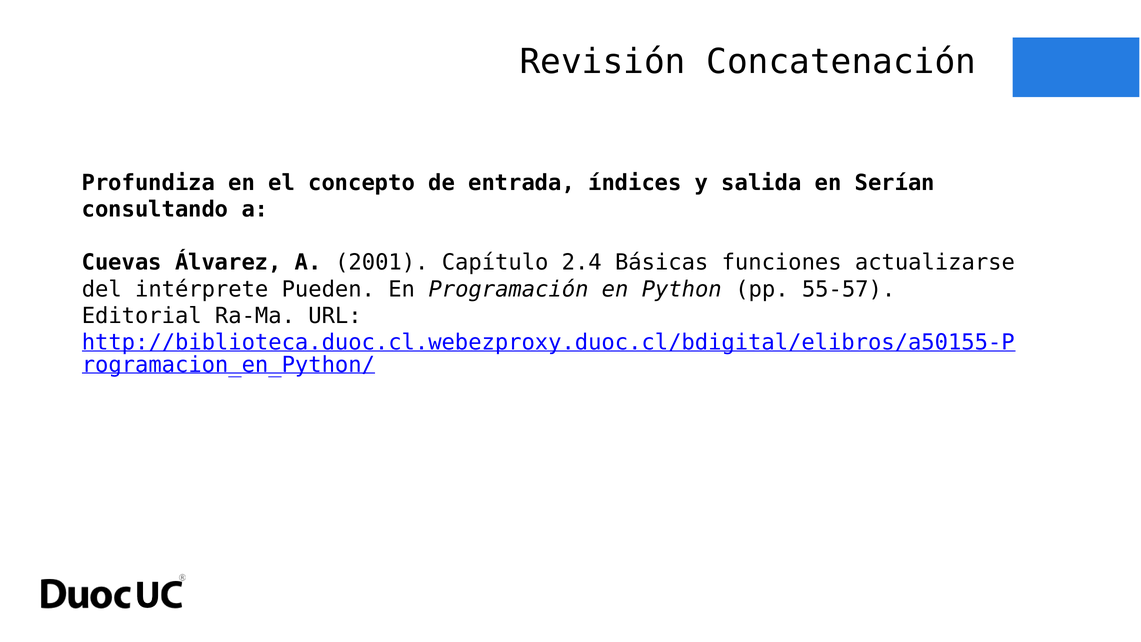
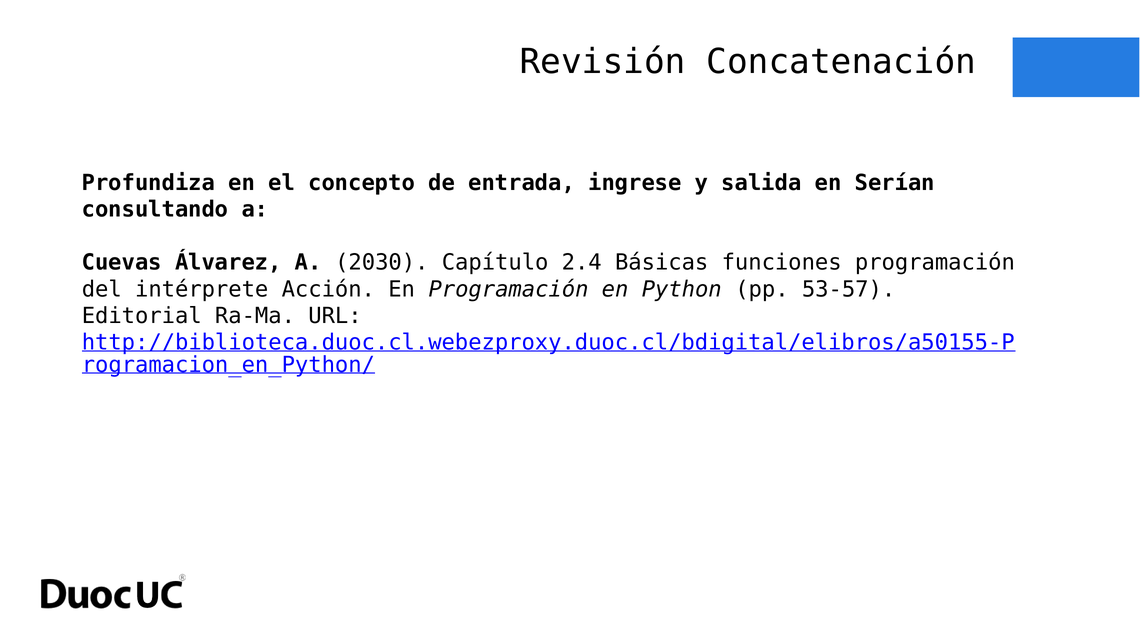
índices: índices -> ingrese (635, 183)
2001: 2001 -> 2030 (382, 263)
funciones actualizarse: actualizarse -> programación (935, 263)
Pueden: Pueden -> Acción (328, 289)
55-57: 55-57 -> 53-57 (849, 289)
